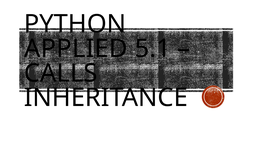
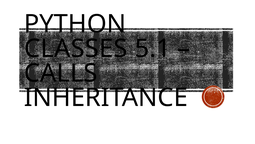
APPLIED: APPLIED -> CLASSES (76, 48)
